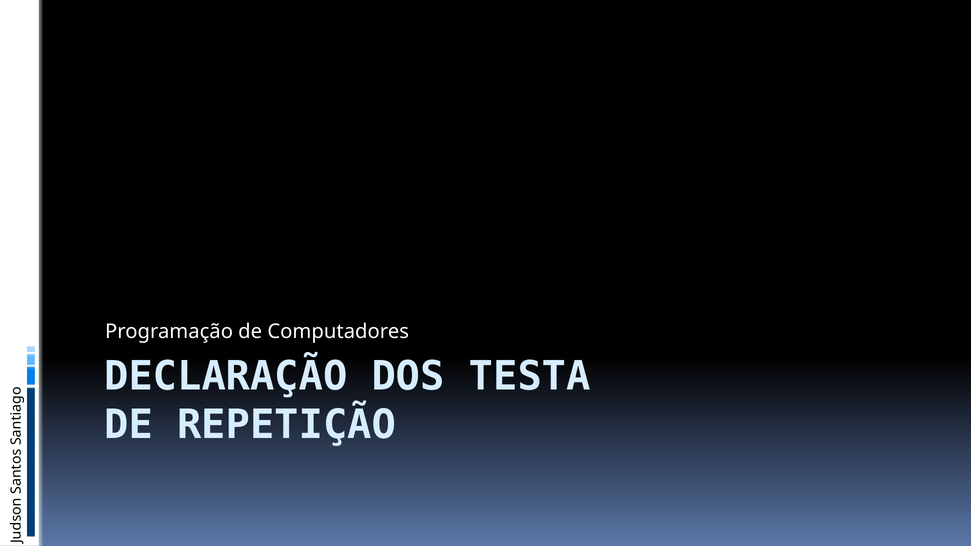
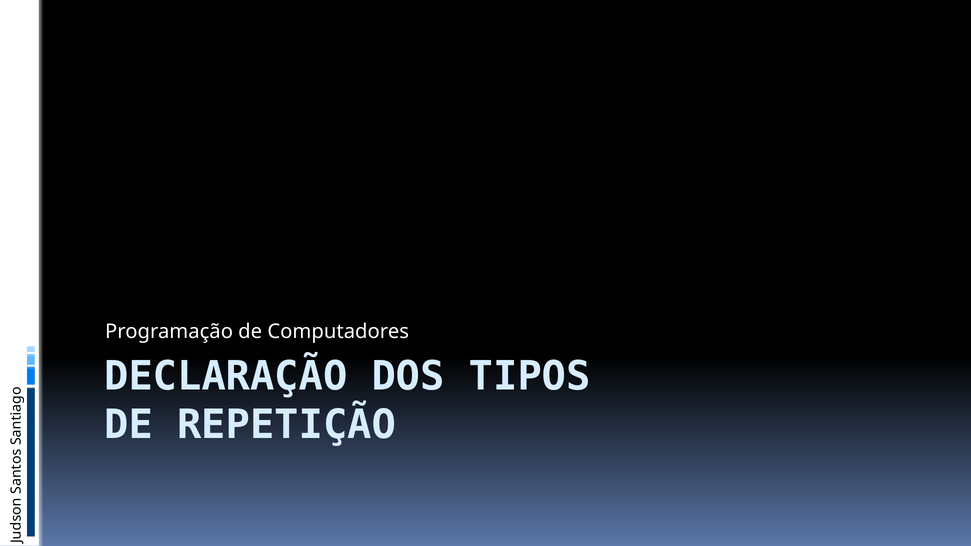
TESTA: TESTA -> TIPOS (530, 377)
